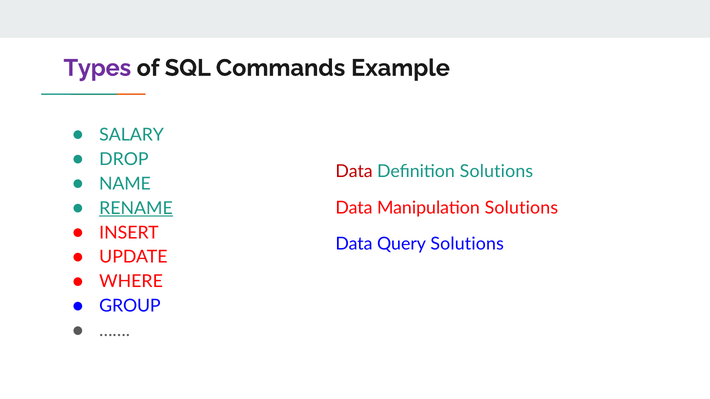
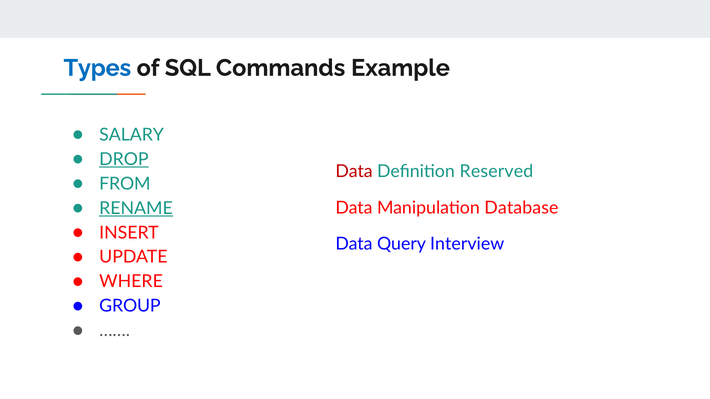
Types colour: purple -> blue (97, 68)
DROP underline: none -> present (124, 159)
Definition Solutions: Solutions -> Reserved (496, 172)
NAME: NAME -> FROM (125, 184)
Manipulation Solutions: Solutions -> Database (521, 208)
Query Solutions: Solutions -> Interview (467, 244)
